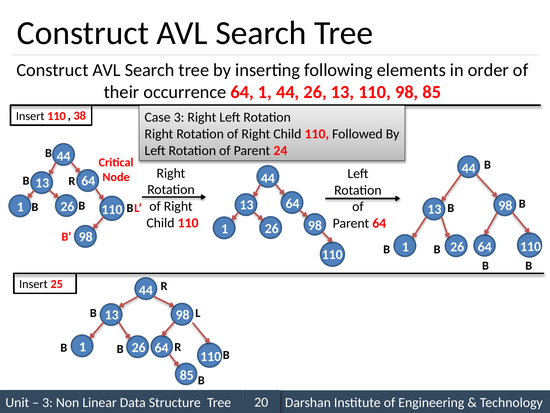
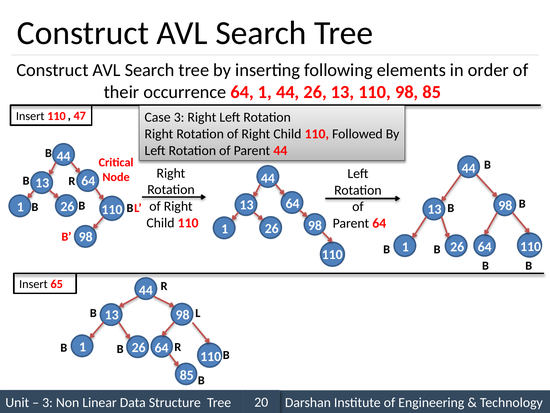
38: 38 -> 47 (80, 116)
Parent 24: 24 -> 44 (280, 150)
25: 25 -> 65 (57, 284)
